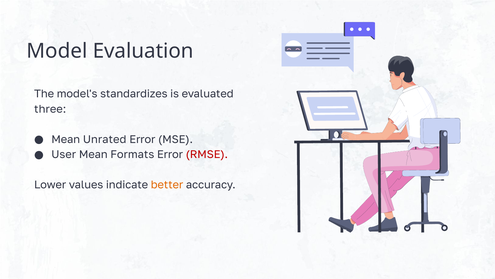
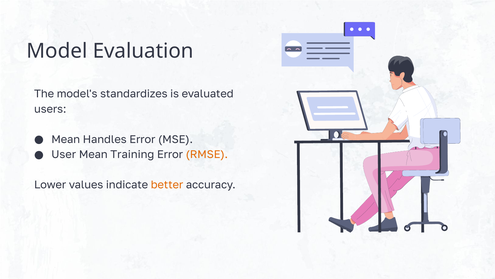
three: three -> users (50, 109)
Unrated: Unrated -> Handles (105, 139)
Formats: Formats -> Training (132, 154)
RMSE colour: red -> orange (207, 154)
